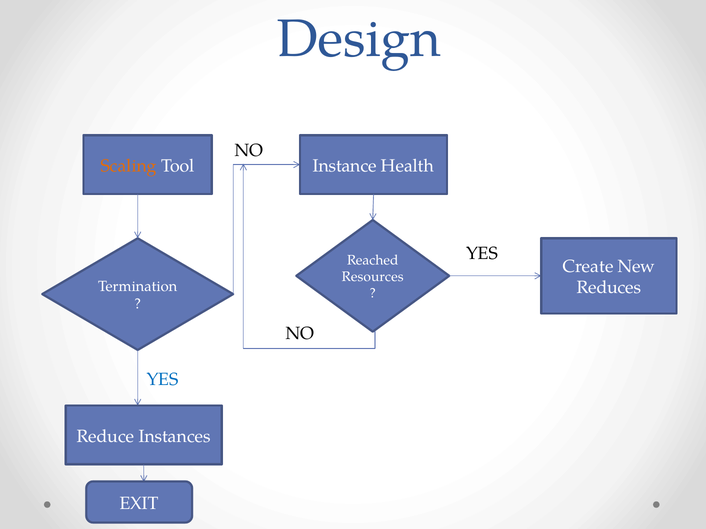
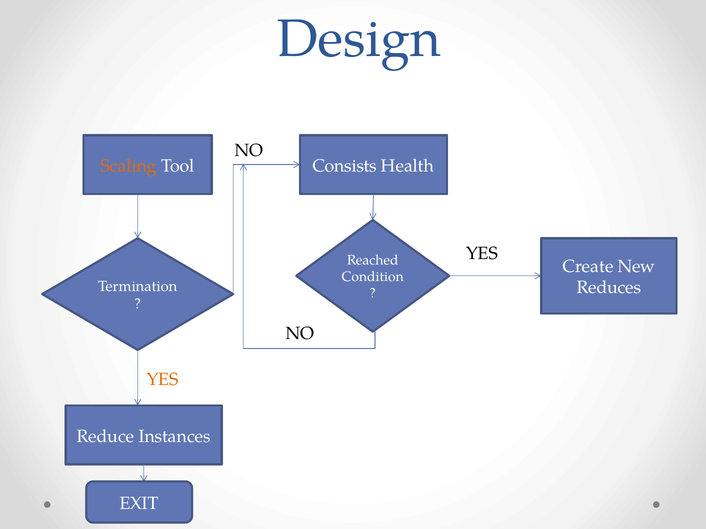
Instance: Instance -> Consists (345, 166)
Resources: Resources -> Condition (373, 277)
YES colour: blue -> orange (162, 380)
